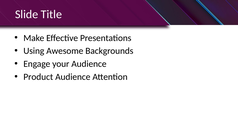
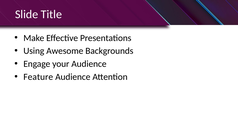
Product: Product -> Feature (38, 77)
